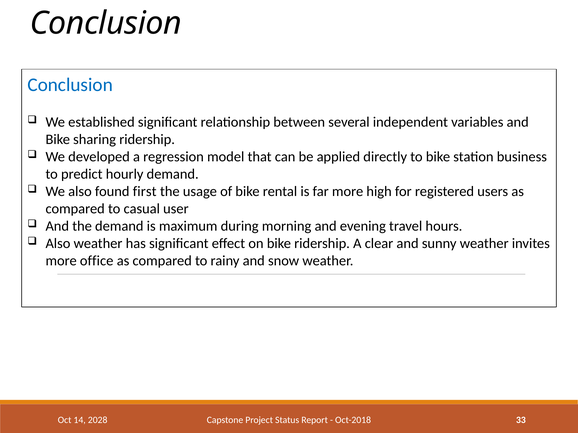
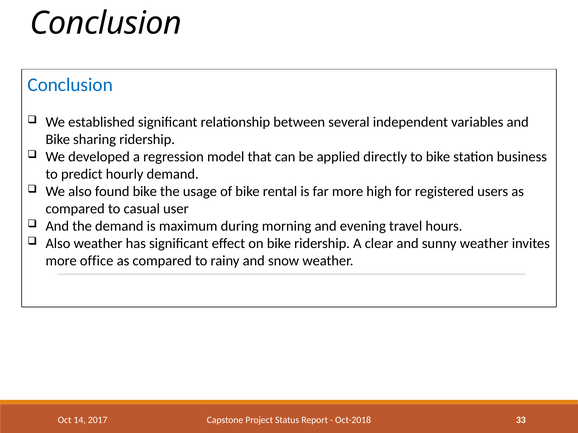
found first: first -> bike (145, 192)
2028: 2028 -> 2017 (98, 421)
